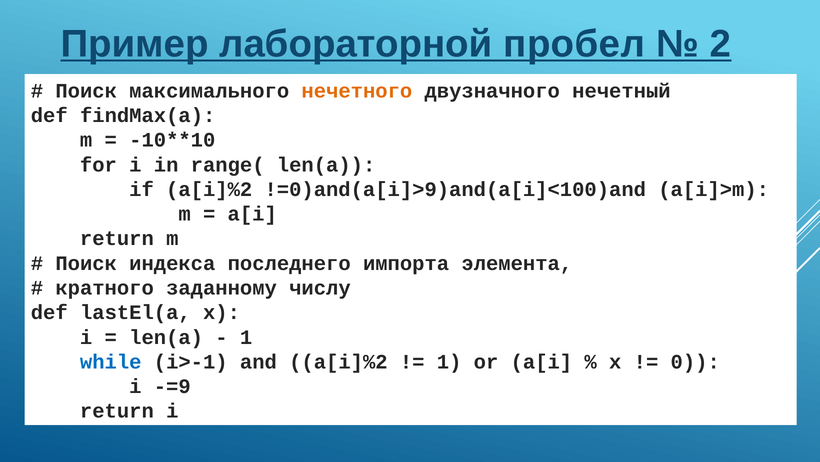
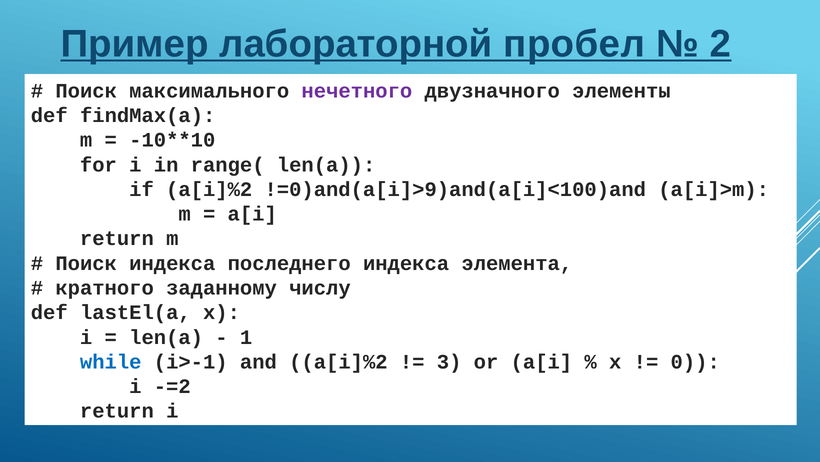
нечетного colour: orange -> purple (357, 91)
нечетный: нечетный -> элементы (621, 91)
последнего импорта: импорта -> индекса (406, 263)
1: 1 -> 3 (449, 361)
-=9: -=9 -> -=2 (172, 386)
